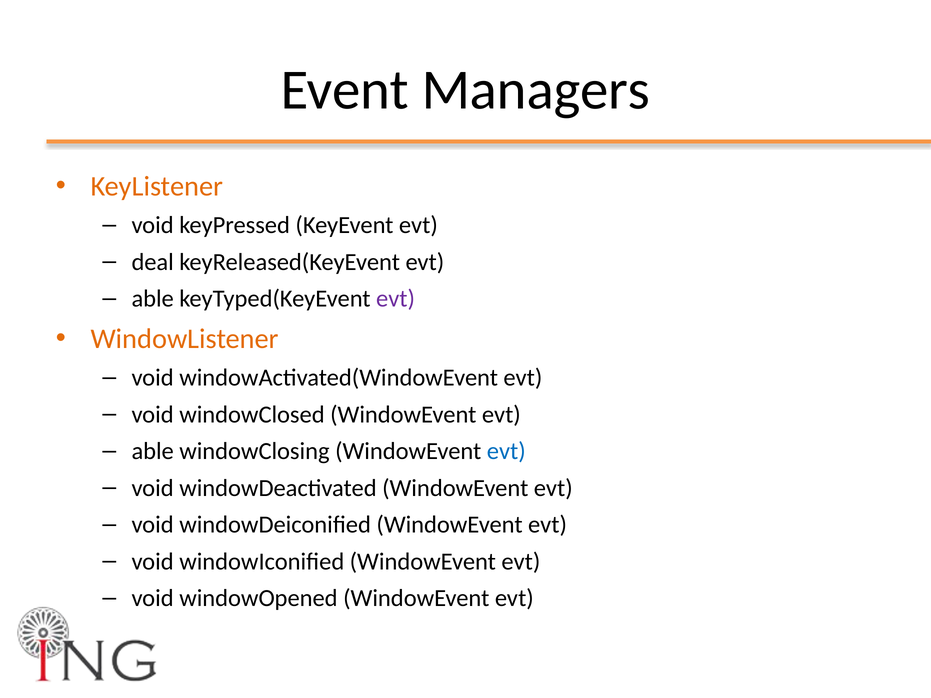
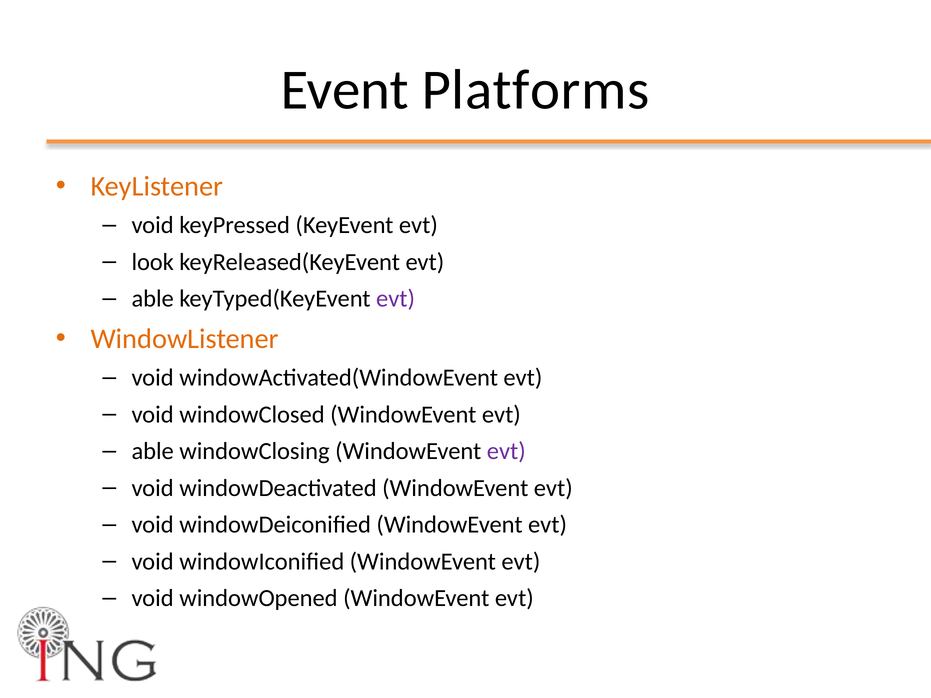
Managers: Managers -> Platforms (535, 90)
deal: deal -> look (153, 262)
evt colour: blue -> purple (506, 451)
